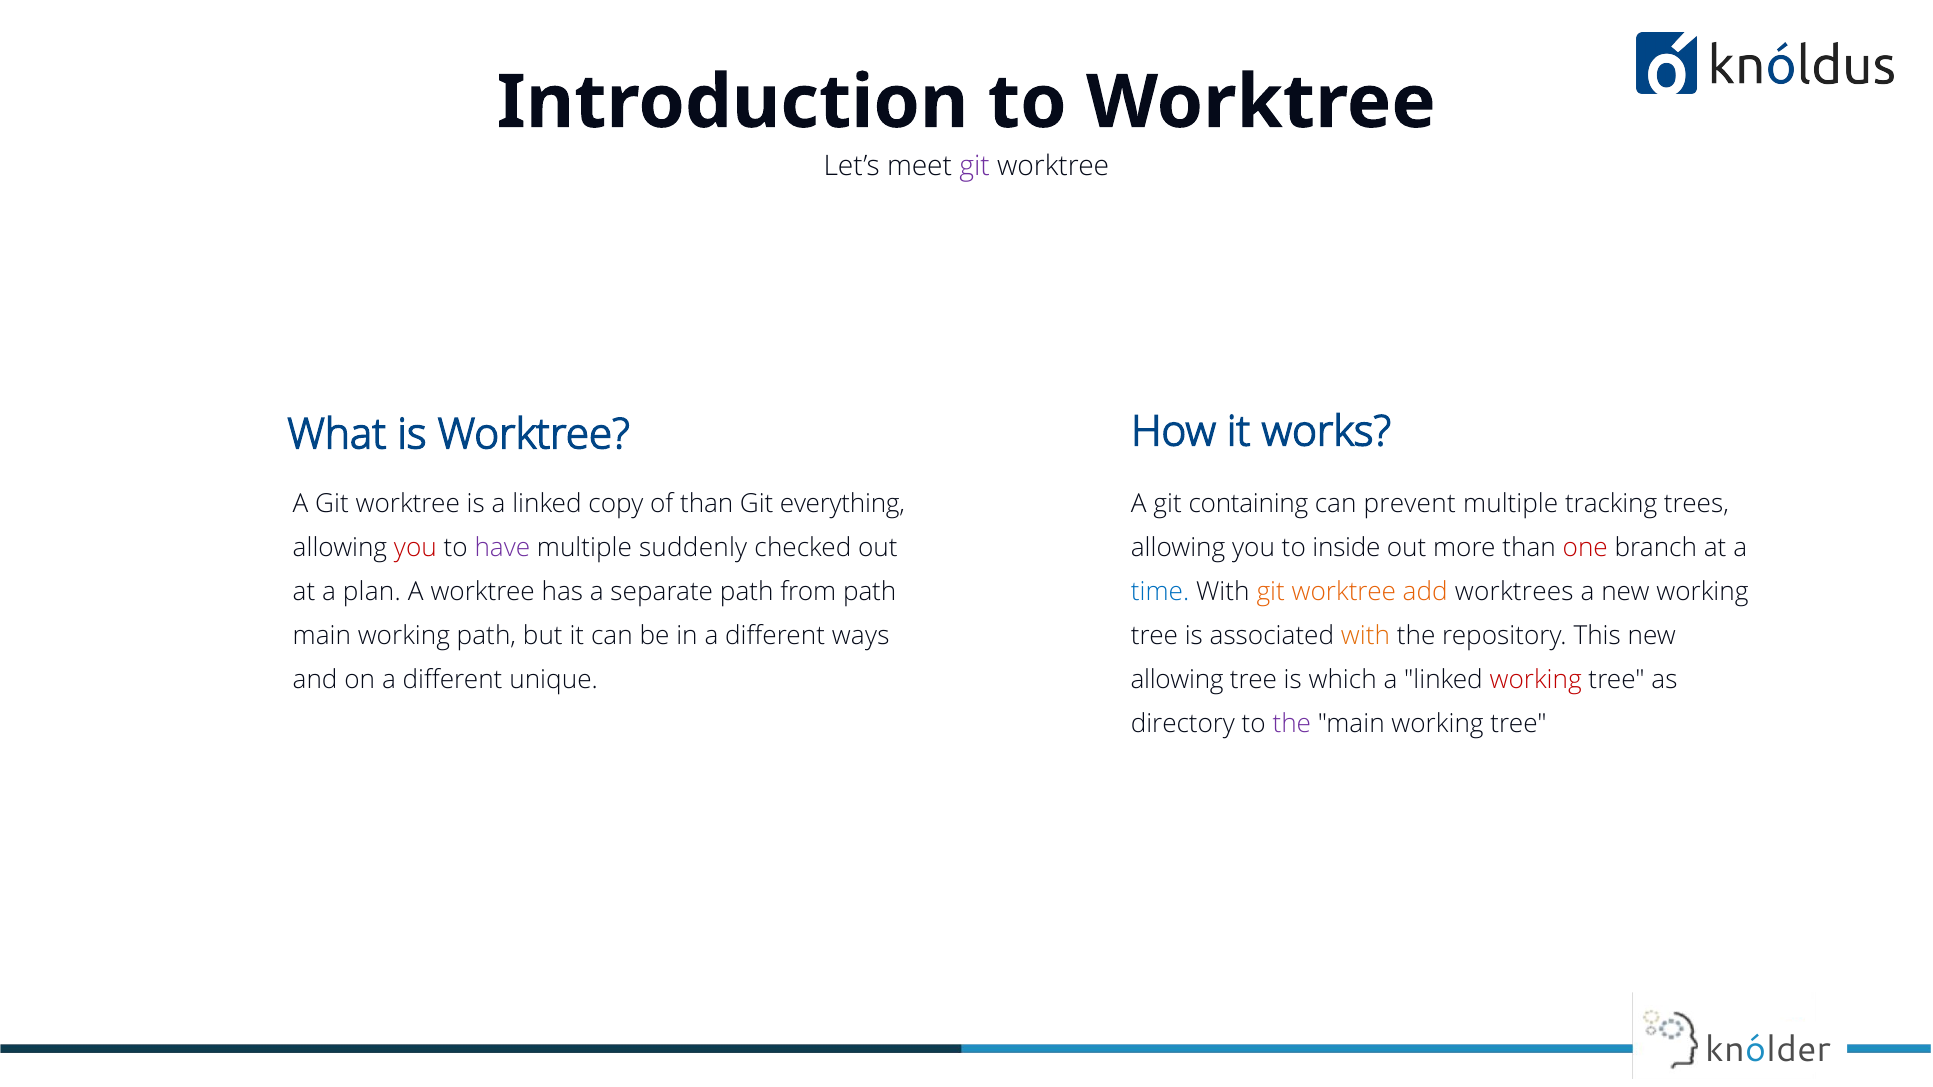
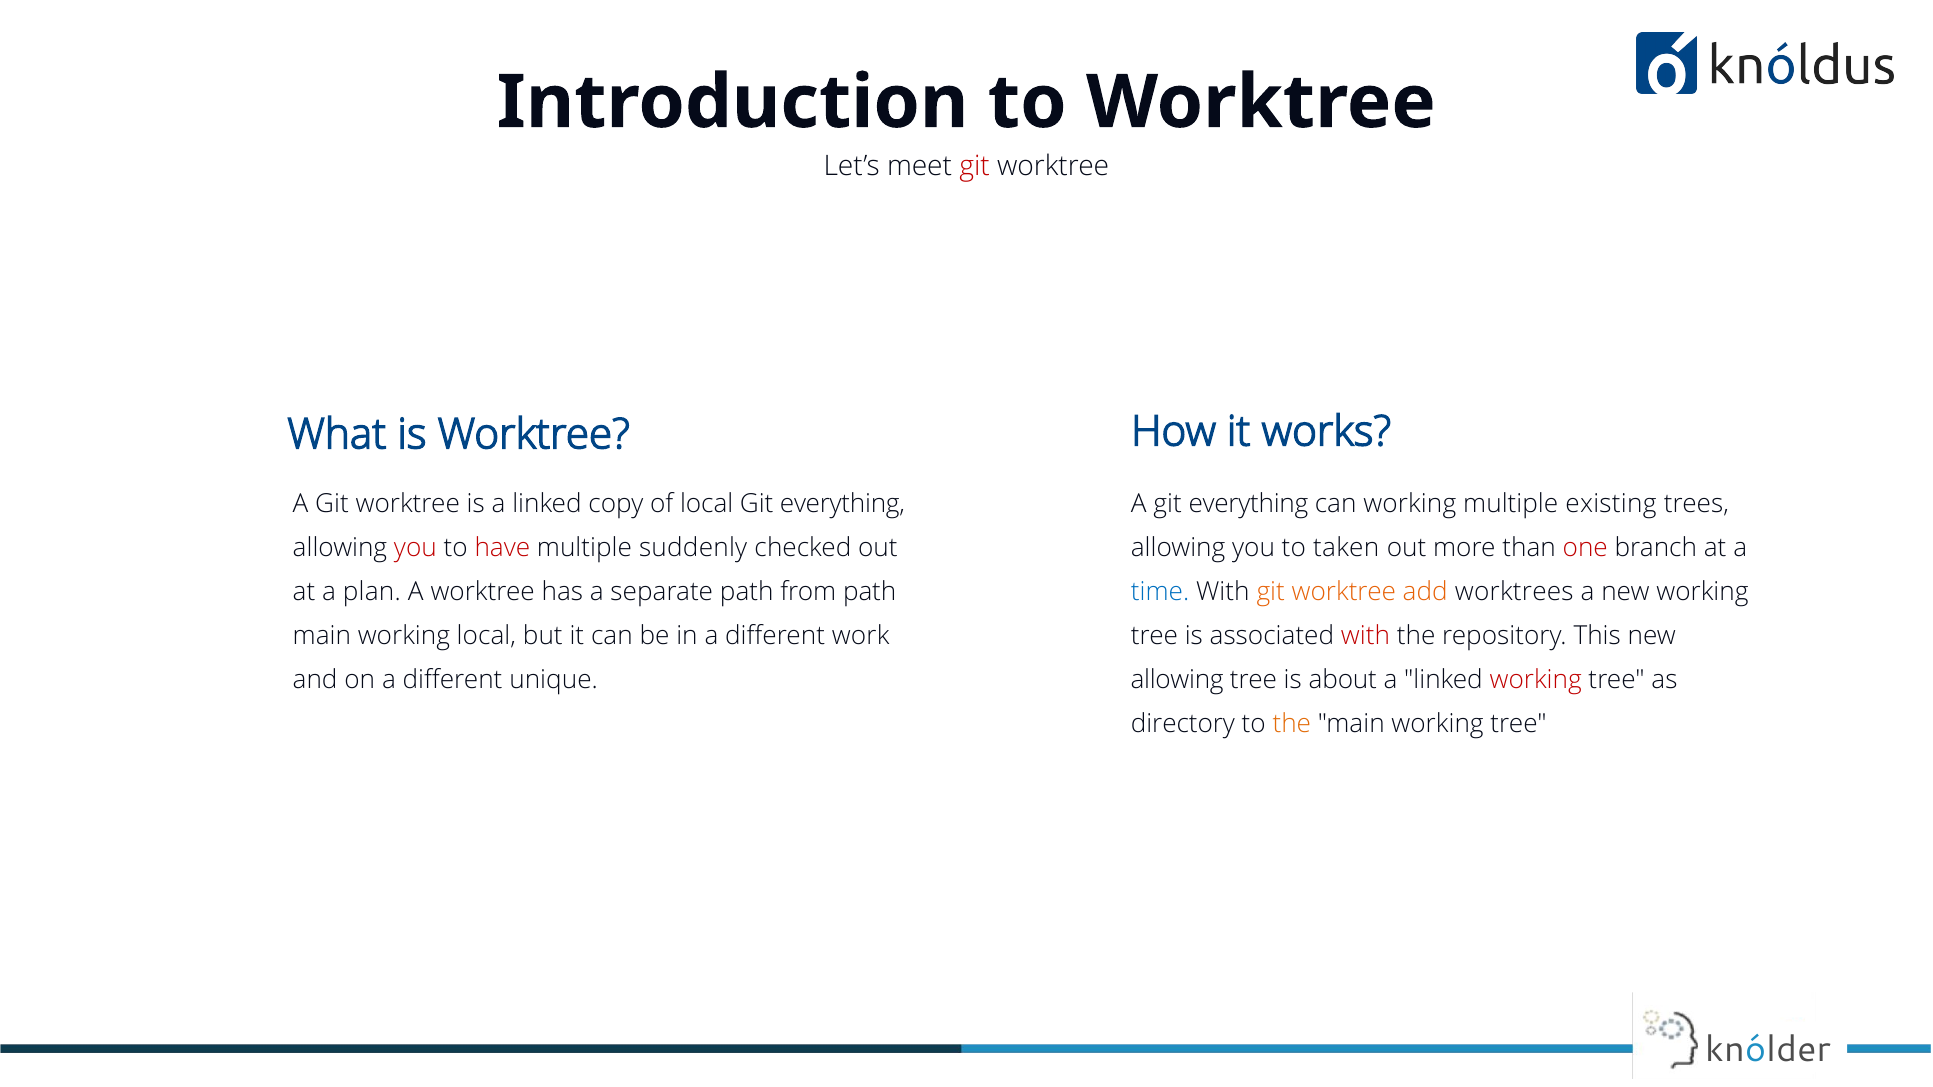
git colour: purple -> red (975, 166)
of than: than -> local (707, 504)
A git containing: containing -> everything (1248, 504)
can prevent: prevent -> working (1410, 504)
tracking: tracking -> existing (1611, 504)
have colour: purple -> red (502, 548)
inside: inside -> taken (1346, 548)
working path: path -> local (486, 636)
ways: ways -> work (861, 636)
with colour: orange -> red (1366, 636)
which: which -> about (1343, 680)
the colour: purple -> orange (1292, 724)
